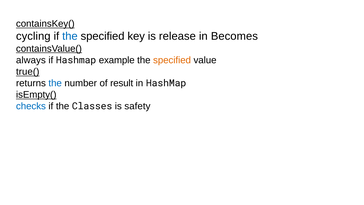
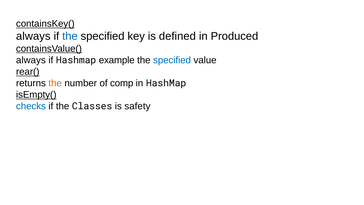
cycling: cycling -> always (33, 36)
release: release -> defined (177, 36)
Becomes: Becomes -> Produced (234, 36)
specified colour: orange -> blue (172, 60)
true(: true( -> rear( (28, 72)
the colour: blue -> orange (55, 83)
result: result -> comp (122, 83)
